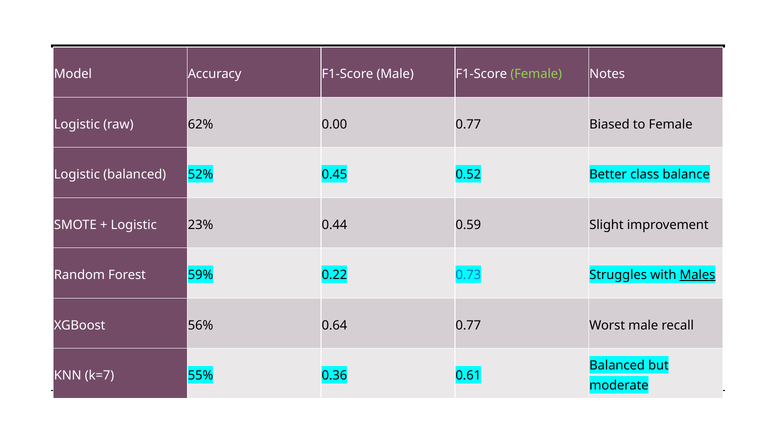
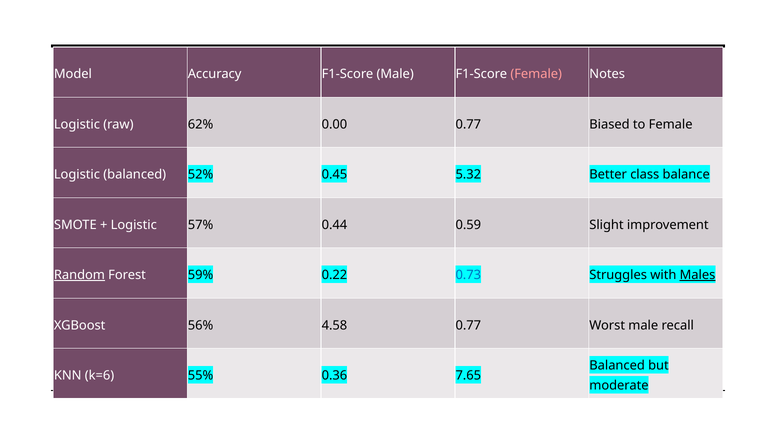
Female colour: light green -> pink (536, 74)
0.52: 0.52 -> 5.32 (468, 175)
23%: 23% -> 57% (201, 225)
Random underline: none -> present (79, 275)
0.64: 0.64 -> 4.58 (334, 326)
k=7: k=7 -> k=6 (100, 376)
0.61: 0.61 -> 7.65 (468, 376)
